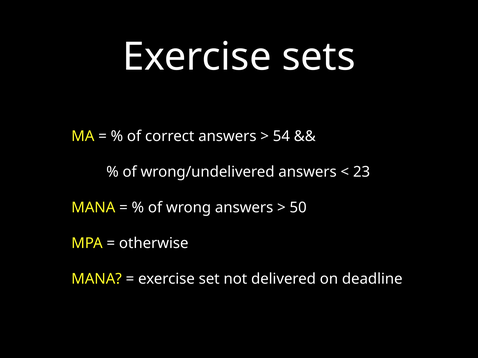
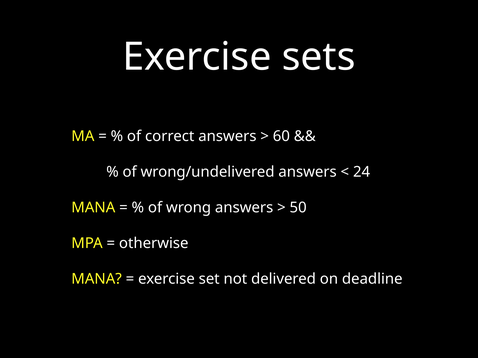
54: 54 -> 60 (281, 136)
23: 23 -> 24 (362, 172)
